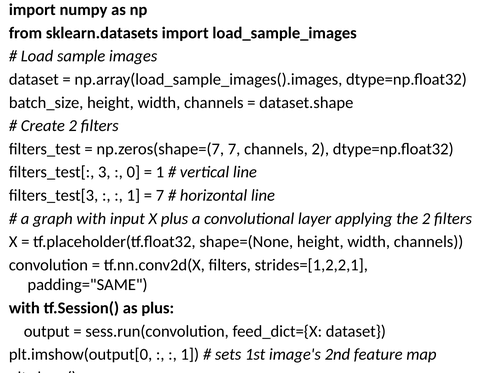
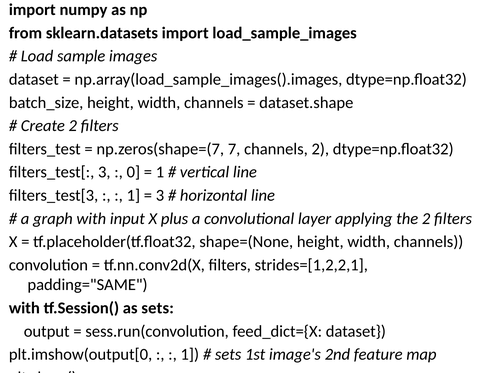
7: 7 -> 3 (160, 195)
as plus: plus -> sets (158, 308)
